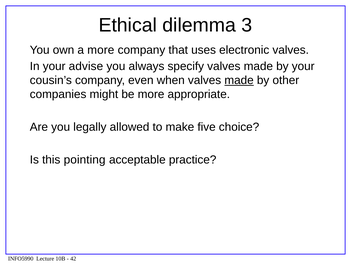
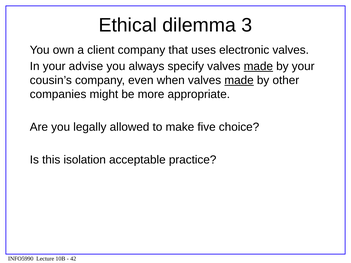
a more: more -> client (101, 50)
made underline: none -> present (258, 66)
pointing: pointing -> isolation (85, 160)
